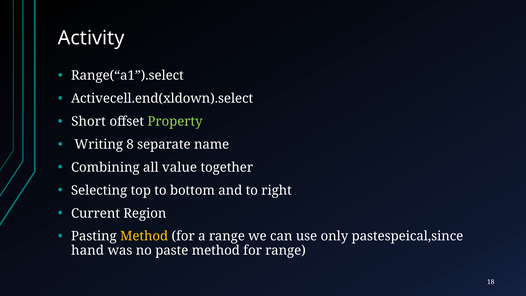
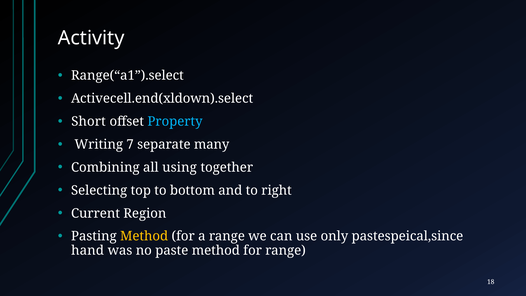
Property colour: light green -> light blue (175, 121)
8: 8 -> 7 (130, 144)
name: name -> many (212, 144)
value: value -> using (179, 167)
